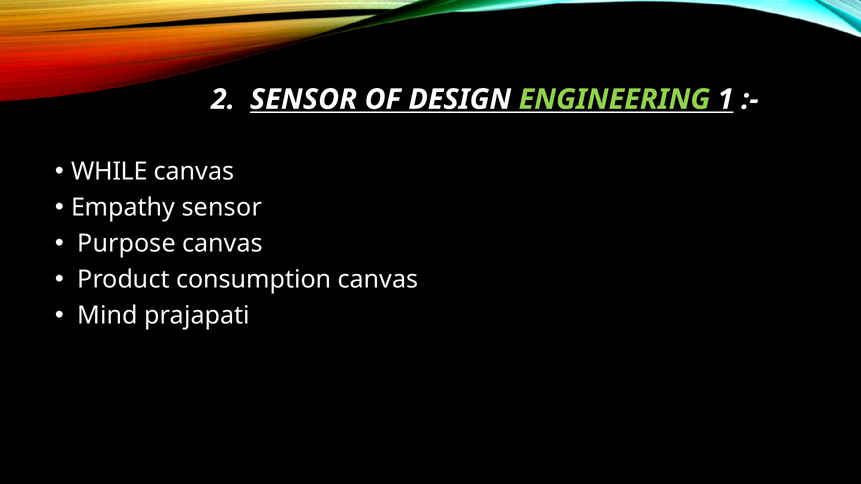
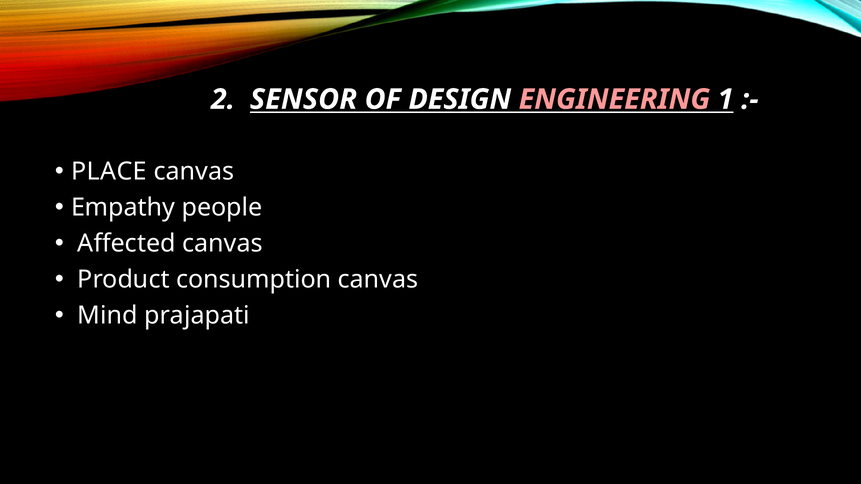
ENGINEERING colour: light green -> pink (614, 99)
WHILE: WHILE -> PLACE (109, 172)
Empathy sensor: sensor -> people (222, 208)
Purpose: Purpose -> Affected (127, 244)
